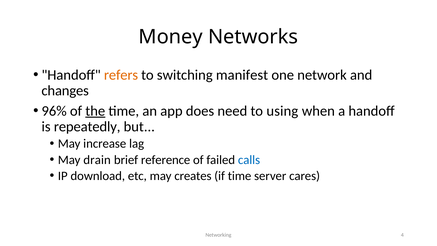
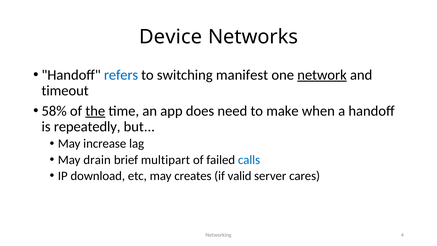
Money: Money -> Device (171, 37)
refers colour: orange -> blue (121, 75)
network underline: none -> present (322, 75)
changes: changes -> timeout (65, 91)
96%: 96% -> 58% (54, 111)
using: using -> make (282, 111)
reference: reference -> multipart (166, 160)
if time: time -> valid (240, 176)
